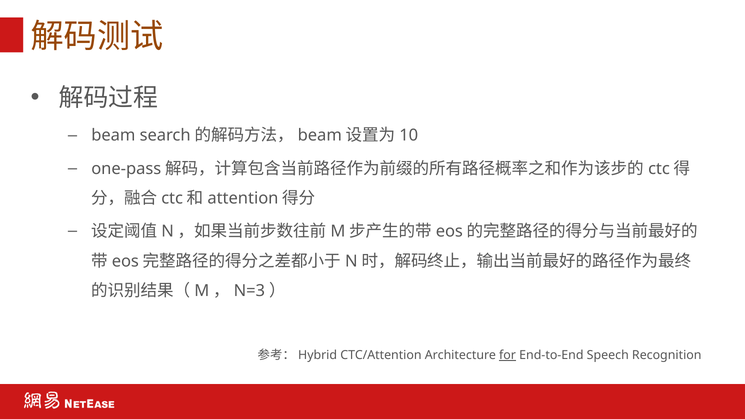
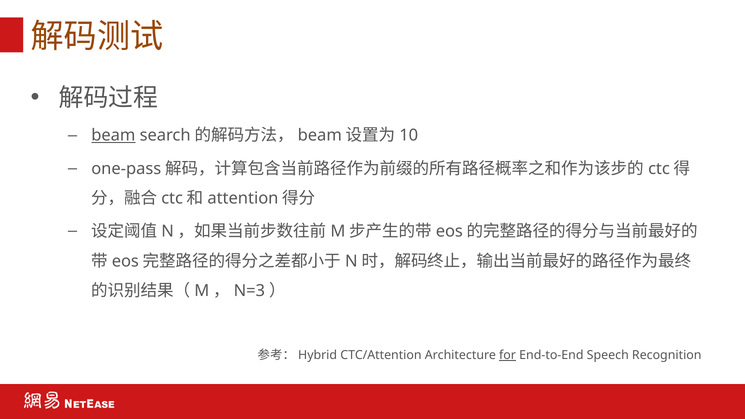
beam underline: none -> present (113, 136)
